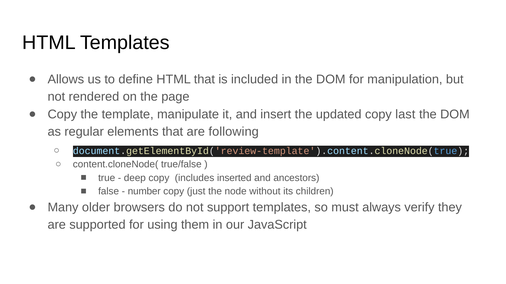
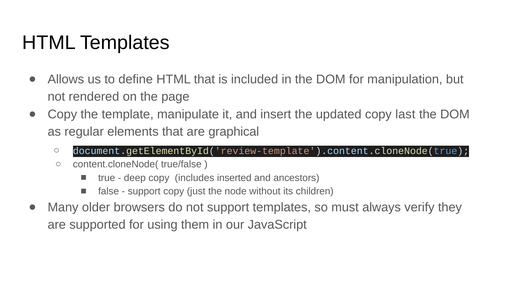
following: following -> graphical (234, 132)
number: number -> support (144, 192)
